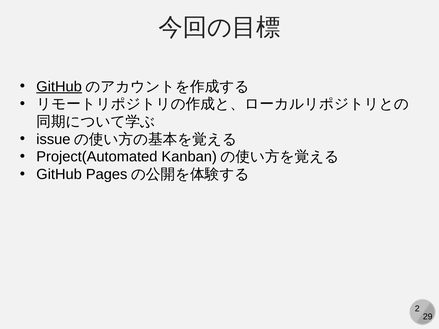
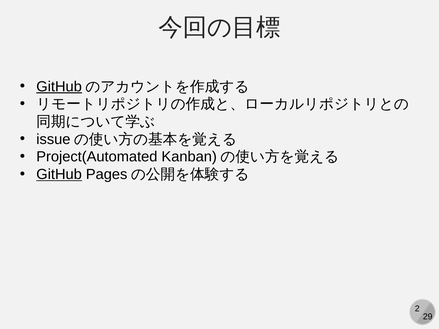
GitHub underline: none -> present (59, 174)
